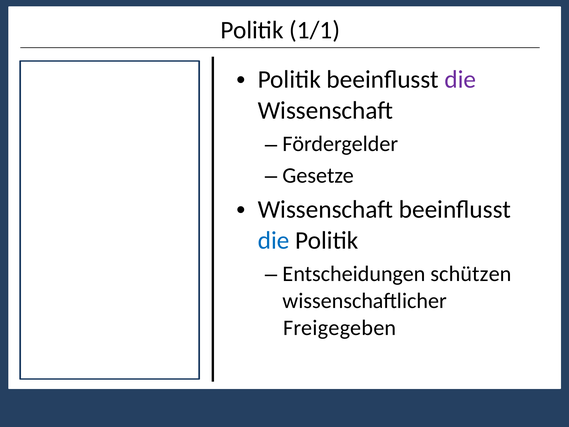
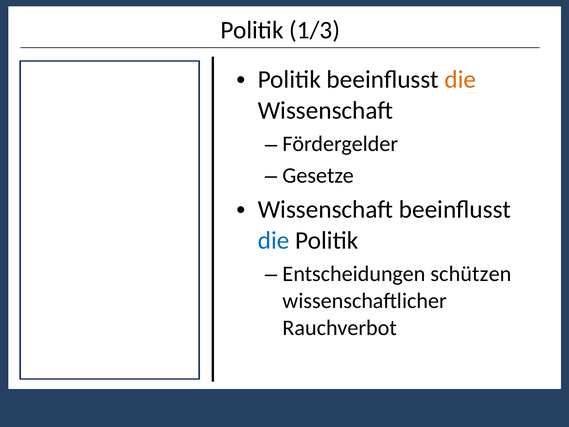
1/1: 1/1 -> 1/3 (315, 30)
die colour: purple -> orange (460, 80)
Freigegeben: Freigegeben -> Rauchverbot (340, 328)
